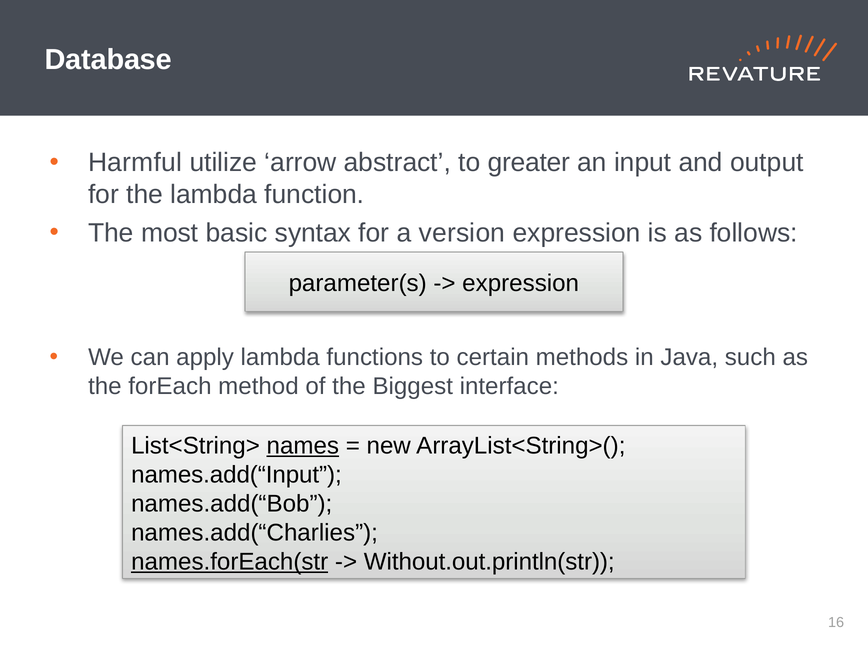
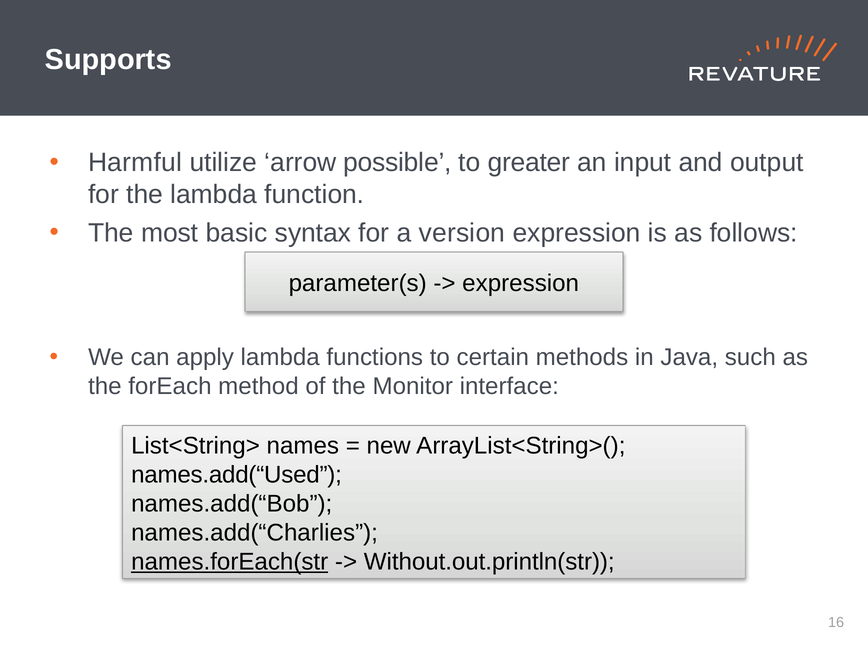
Database: Database -> Supports (108, 60)
abstract: abstract -> possible (397, 163)
Biggest: Biggest -> Monitor (413, 386)
names underline: present -> none (303, 446)
names.add(“Input: names.add(“Input -> names.add(“Used (236, 475)
